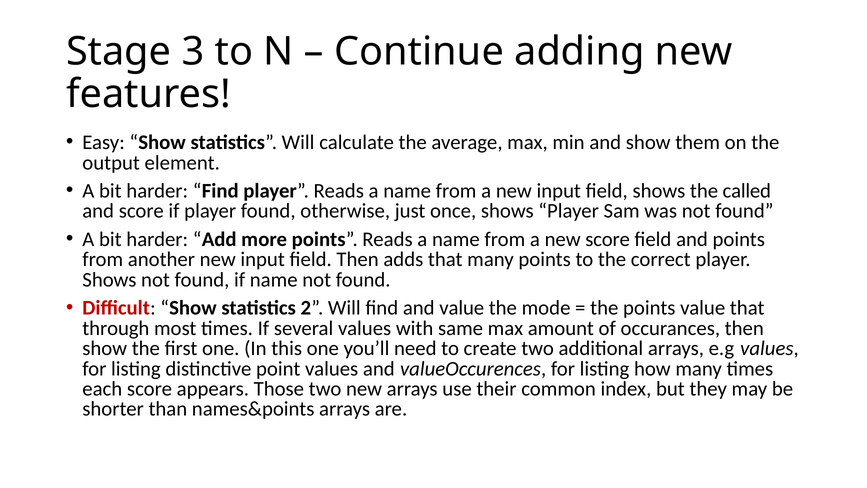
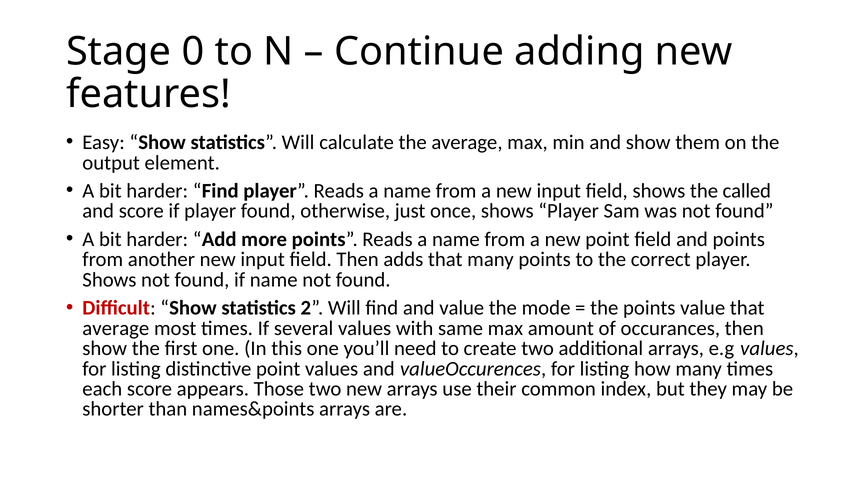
3: 3 -> 0 (193, 51)
new score: score -> point (608, 239)
through: through -> average (116, 328)
